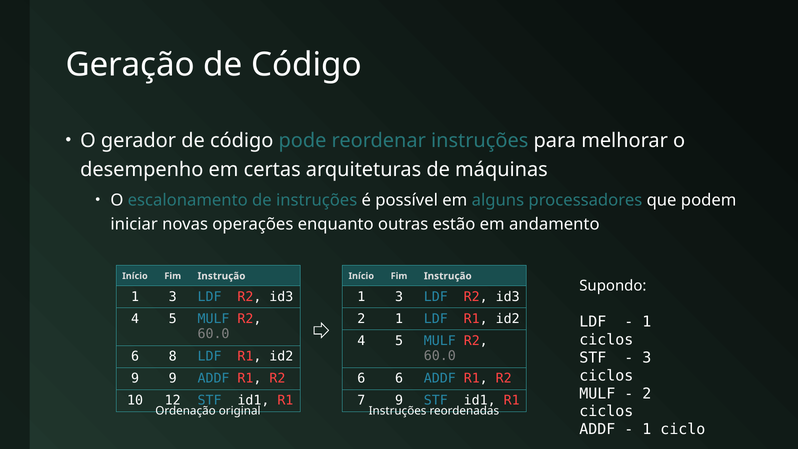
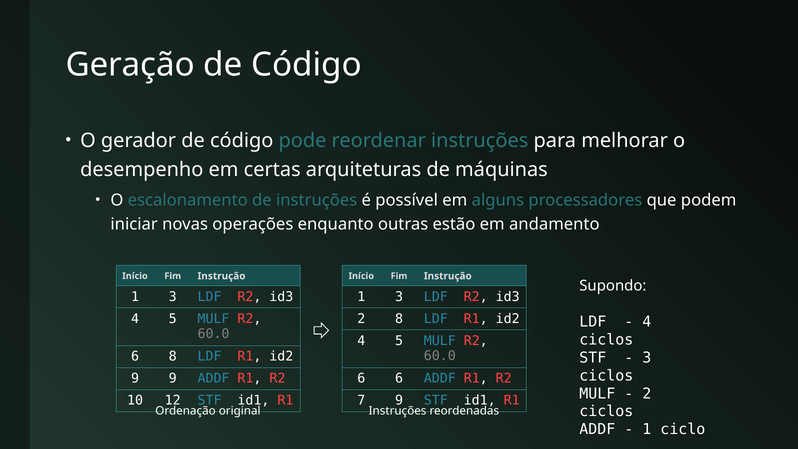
2 1: 1 -> 8 (399, 319)
1: 1 -> 4 (647, 322)
